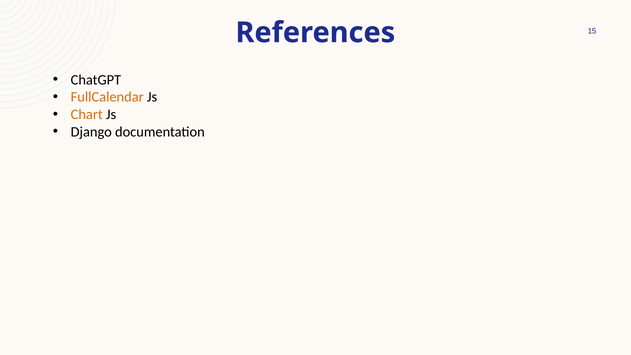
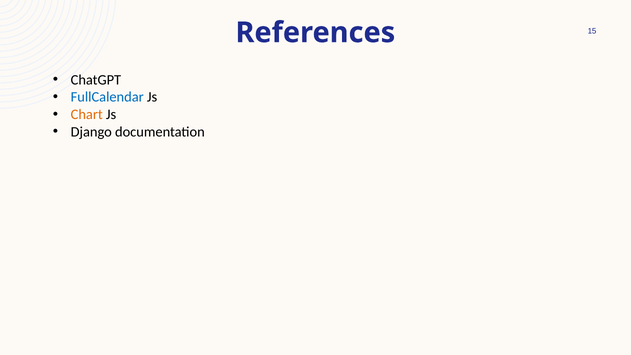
FullCalendar colour: orange -> blue (107, 97)
